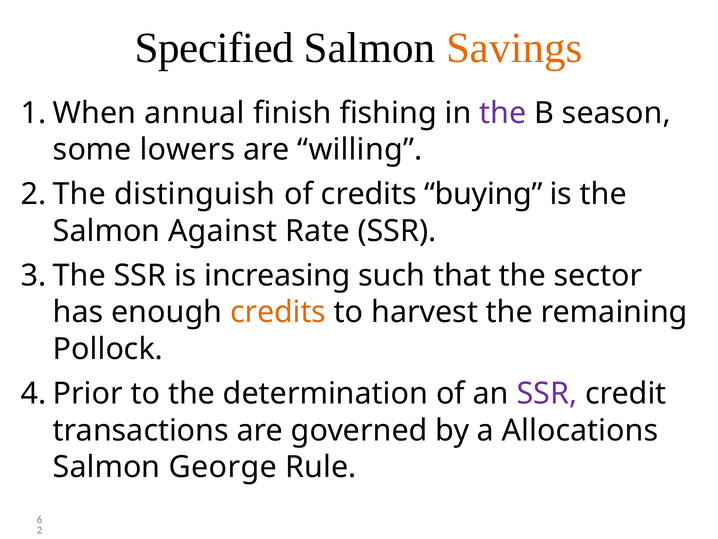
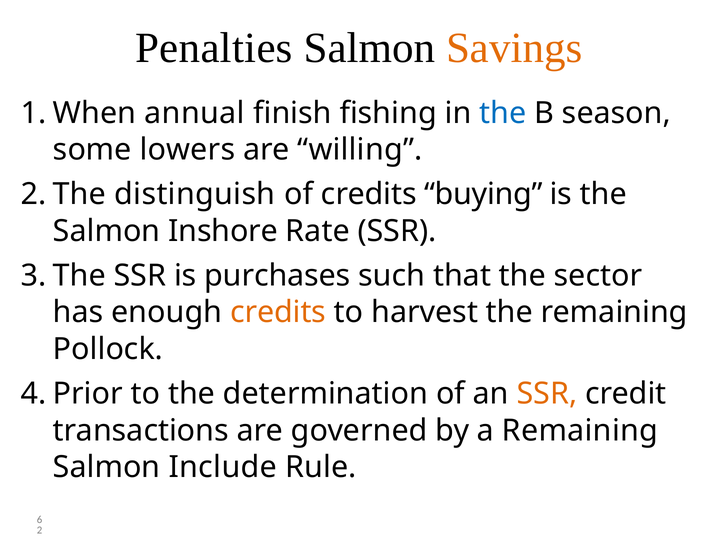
Specified: Specified -> Penalties (214, 48)
the colour: purple -> blue (503, 113)
Against: Against -> Inshore (223, 231)
increasing: increasing -> purchases (277, 276)
SSR colour: purple -> orange (547, 393)
a Allocations: Allocations -> Remaining (580, 430)
George: George -> Include (223, 467)
